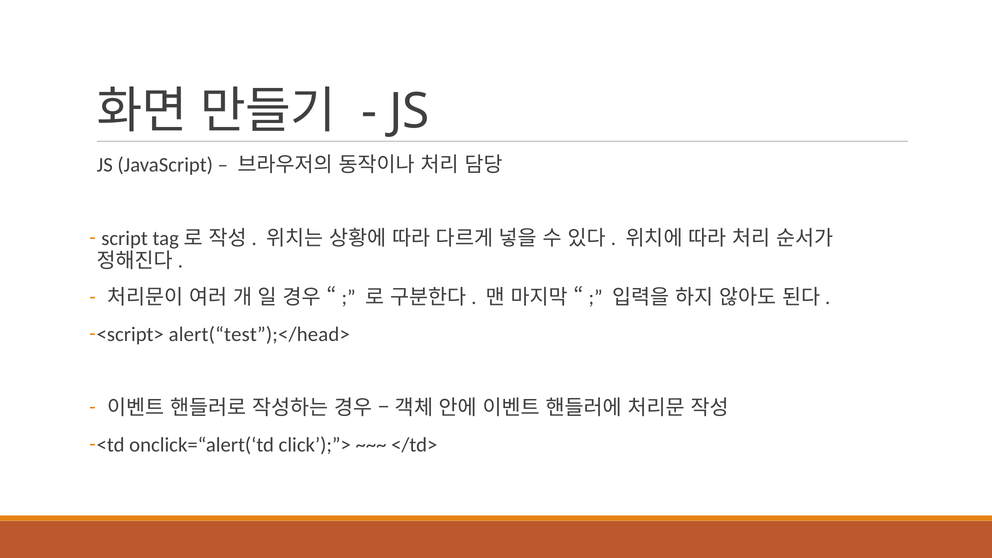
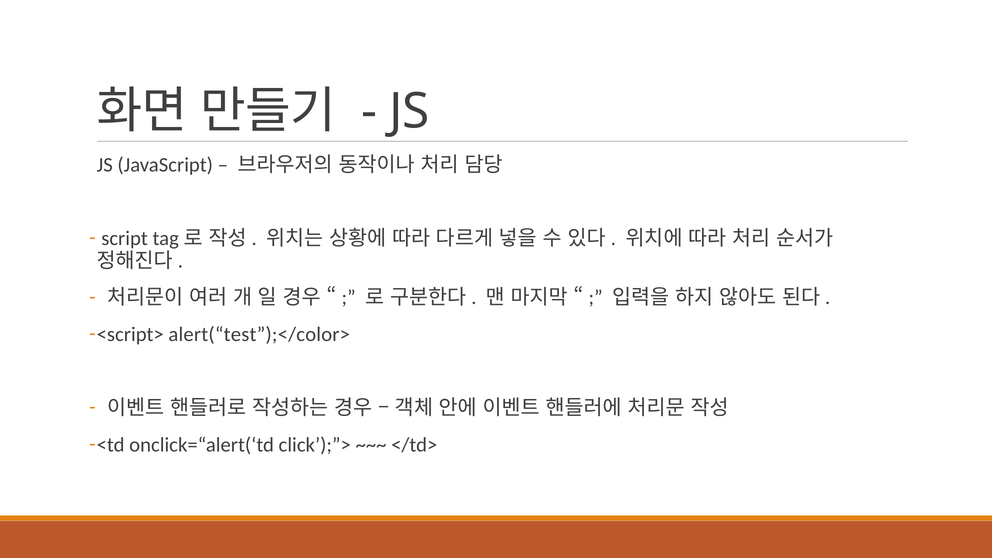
alert(“test”);</head>: alert(“test”);</head> -> alert(“test”);</color> (259, 334)
